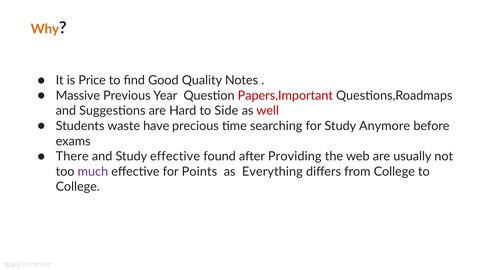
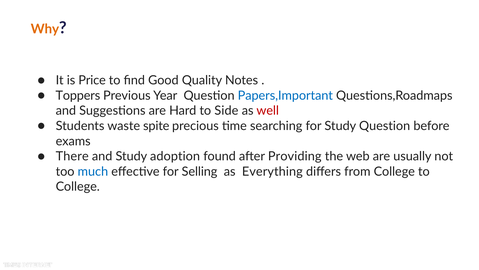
Massive: Massive -> Toppers (78, 95)
Papers,Important colour: red -> blue (285, 95)
have: have -> spite (156, 126)
Study Anymore: Anymore -> Question (385, 126)
Study effective: effective -> adoption (175, 156)
much colour: purple -> blue (93, 171)
Points: Points -> Selling (200, 171)
